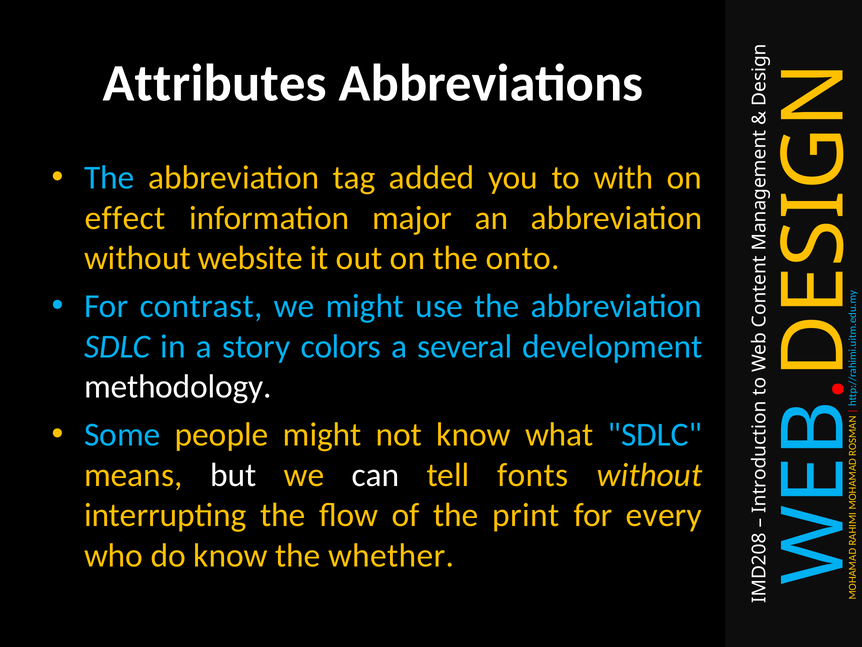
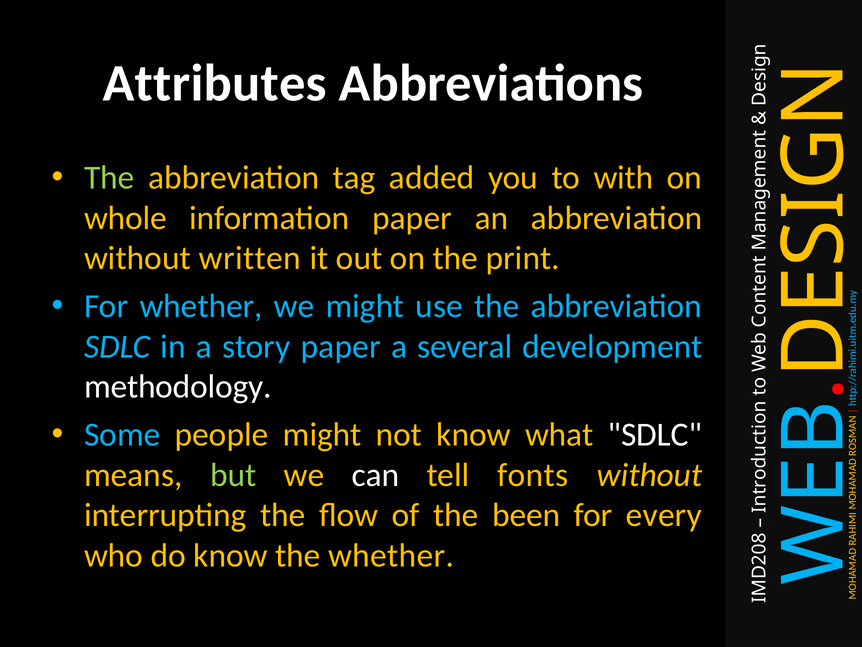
The colour: light blue -> light green (109, 178)
effect: effect -> whole (125, 218)
information major: major -> paper (412, 218)
website: website -> written (250, 258)
onto: onto -> print (523, 258)
For contrast: contrast -> whether (201, 306)
story colors: colors -> paper (341, 346)
SDLC colour: light blue -> white (655, 434)
but colour: white -> light green (233, 475)
print: print -> been (526, 515)
